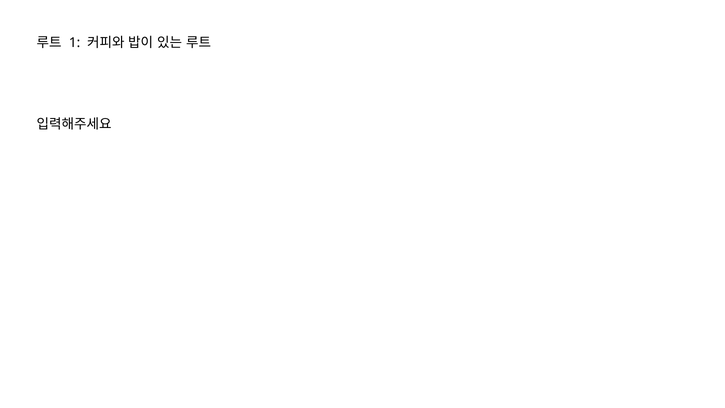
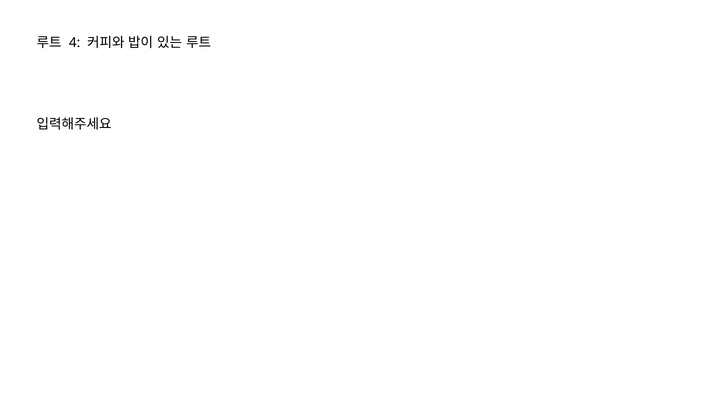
1: 1 -> 4 (75, 43)
